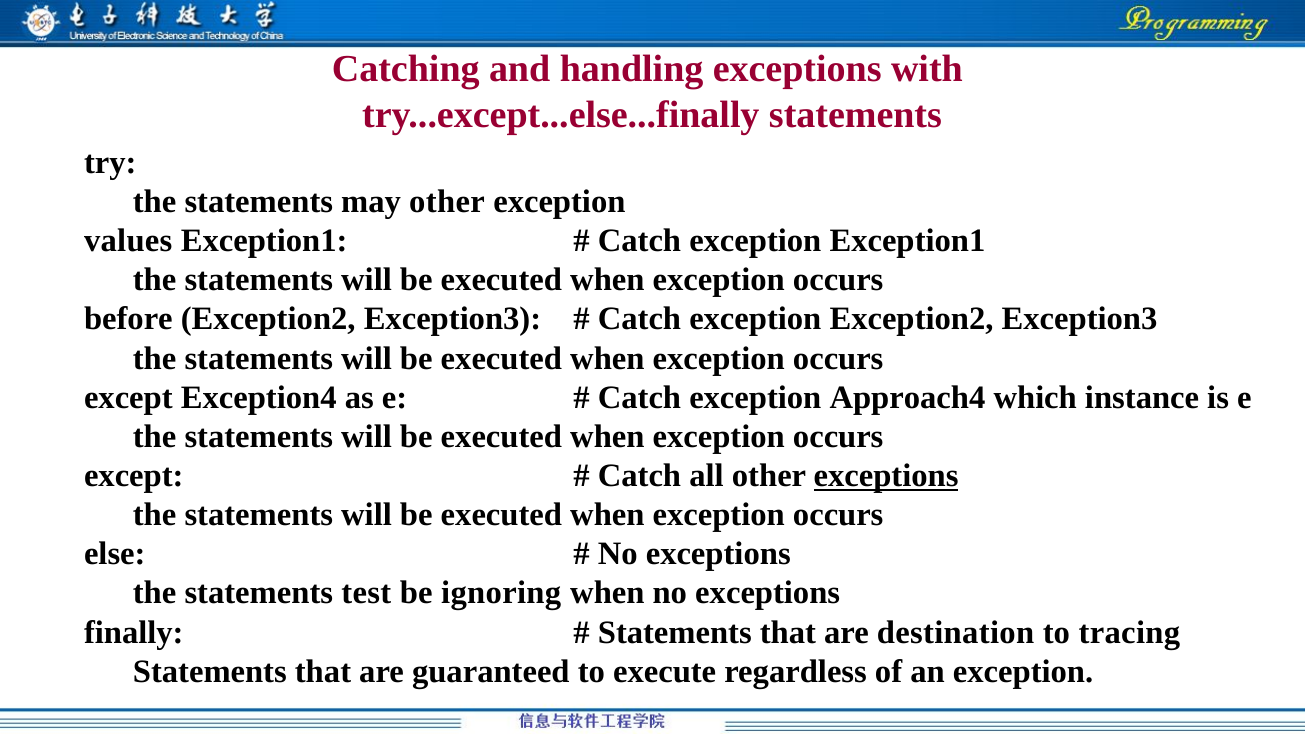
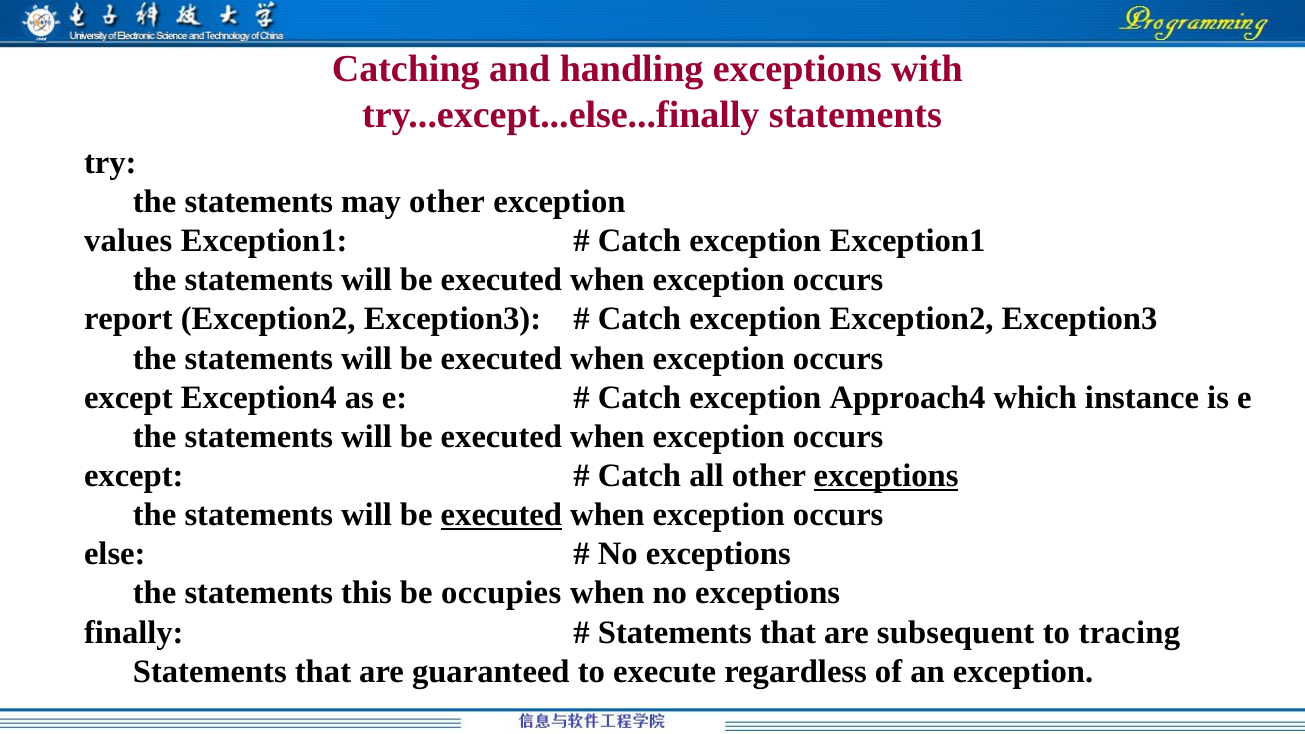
before: before -> report (128, 319)
executed underline: none -> present (501, 515)
test: test -> this (367, 593)
ignoring: ignoring -> occupies (501, 593)
destination: destination -> subsequent (956, 632)
